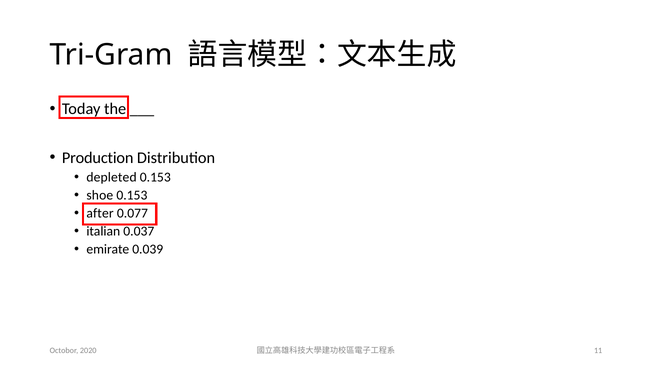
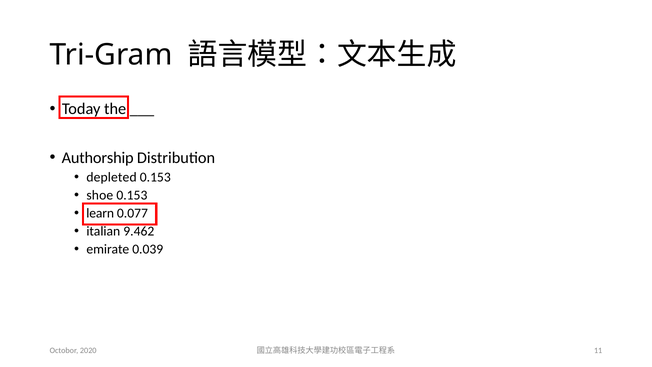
Production: Production -> Authorship (98, 158)
after: after -> learn (100, 213)
0.037: 0.037 -> 9.462 (139, 231)
